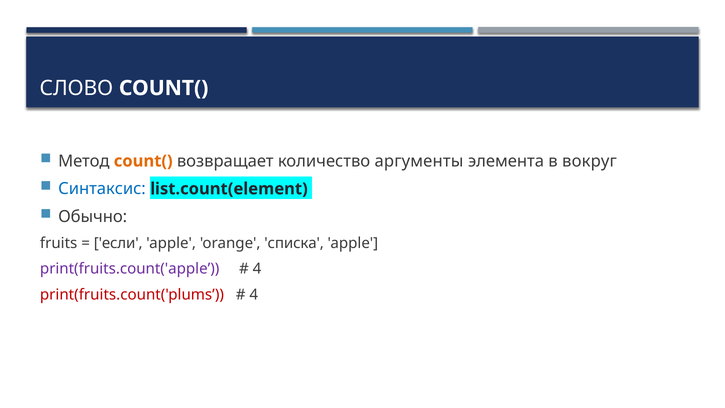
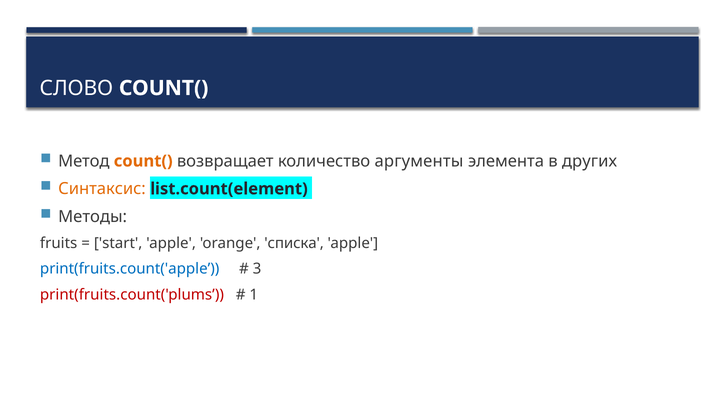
вокруг: вокруг -> других (590, 161)
Синтаксис colour: blue -> orange (102, 189)
Обычно: Обычно -> Методы (93, 217)
если: если -> start (118, 243)
print(fruits.count('apple colour: purple -> blue (130, 269)
4: 4 -> 3 (257, 269)
4: 4 -> 1 (254, 294)
